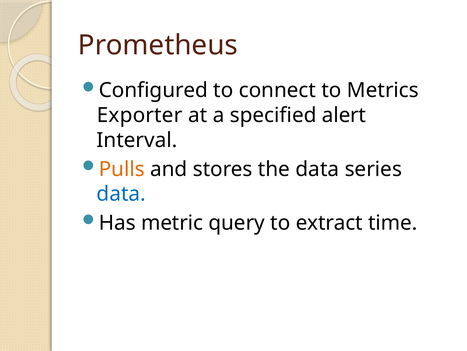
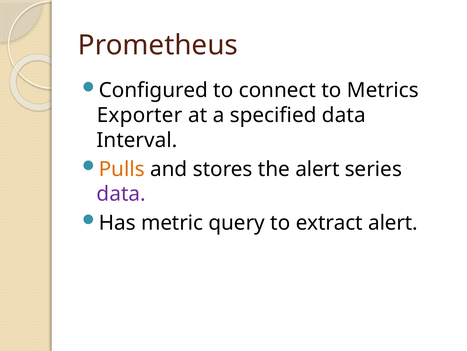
specified alert: alert -> data (344, 115)
the data: data -> alert (317, 169)
data colour: blue -> purple (121, 194)
extract time: time -> alert (393, 223)
